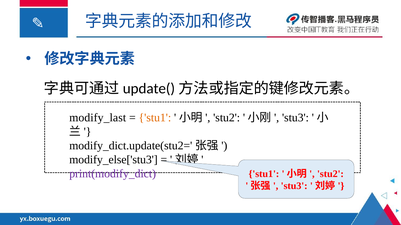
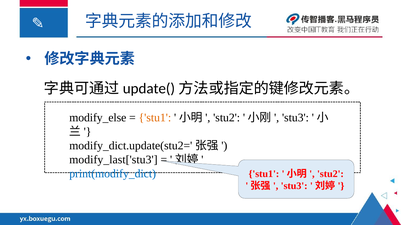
modify_last: modify_last -> modify_else (98, 118)
modify_else['stu3: modify_else['stu3 -> modify_last['stu3 (113, 160)
print(modify_dict colour: purple -> blue (113, 174)
